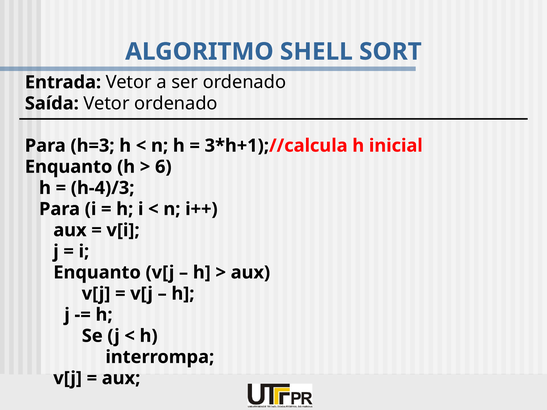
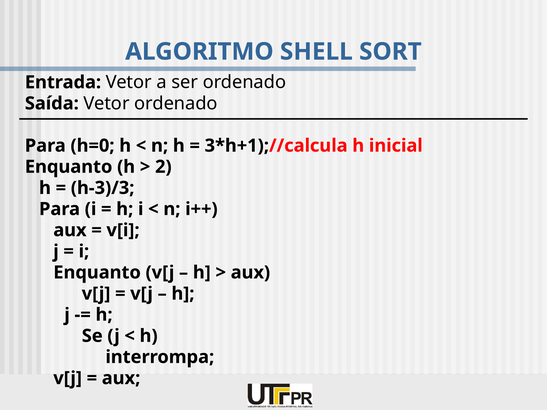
h=3: h=3 -> h=0 (93, 146)
6: 6 -> 2 (163, 167)
h-4)/3: h-4)/3 -> h-3)/3 (103, 188)
